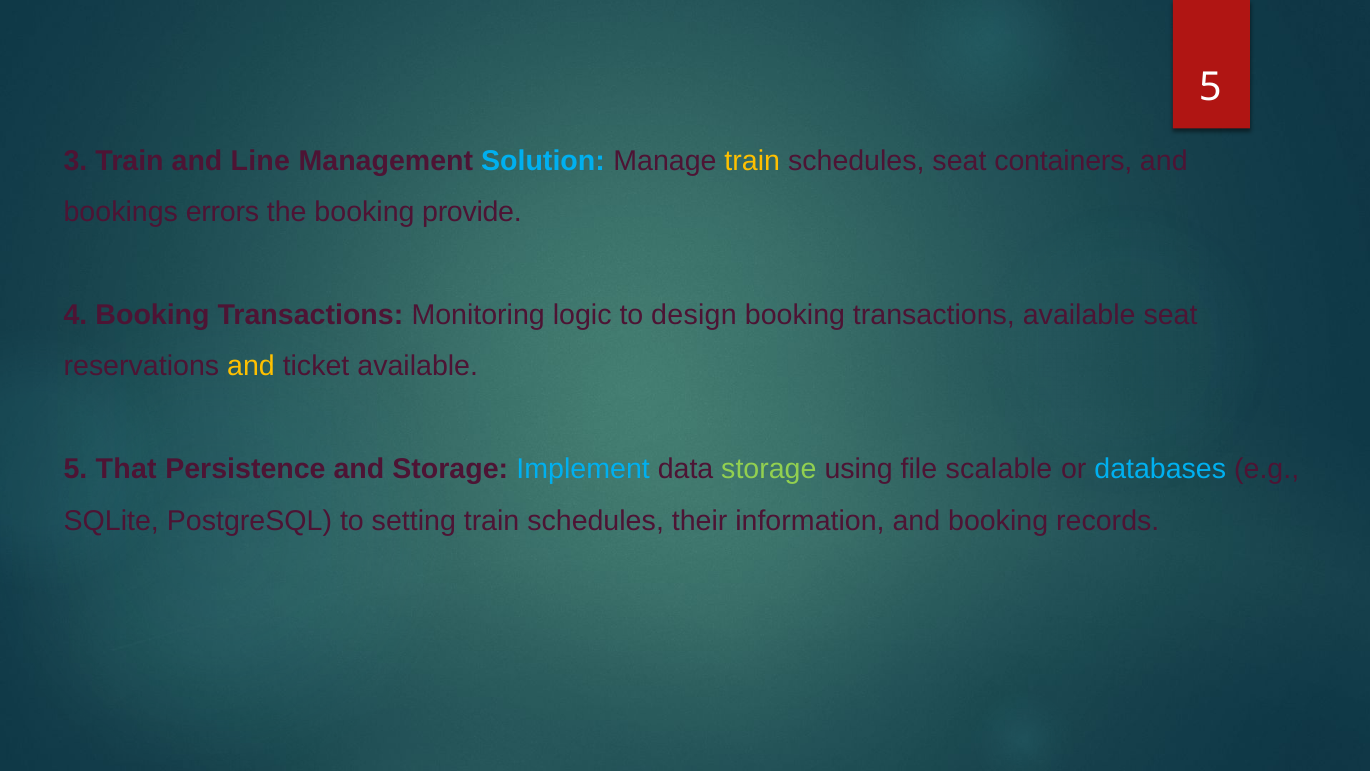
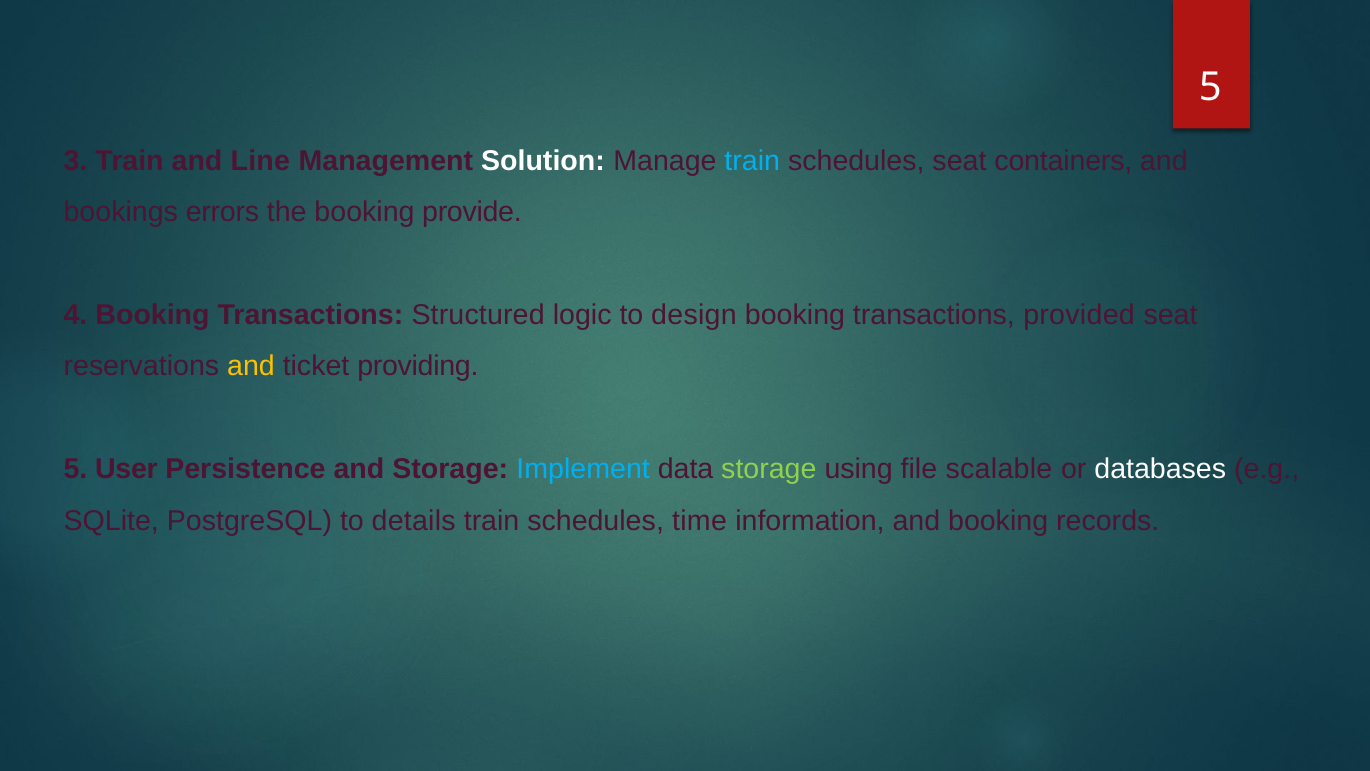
Solution colour: light blue -> white (543, 161)
train colour: yellow -> light blue (752, 161)
Monitoring: Monitoring -> Structured (478, 315)
transactions available: available -> provided (1079, 315)
ticket available: available -> providing (418, 366)
That: That -> User (126, 469)
databases colour: light blue -> white (1160, 469)
setting: setting -> details (414, 521)
their: their -> time (700, 521)
